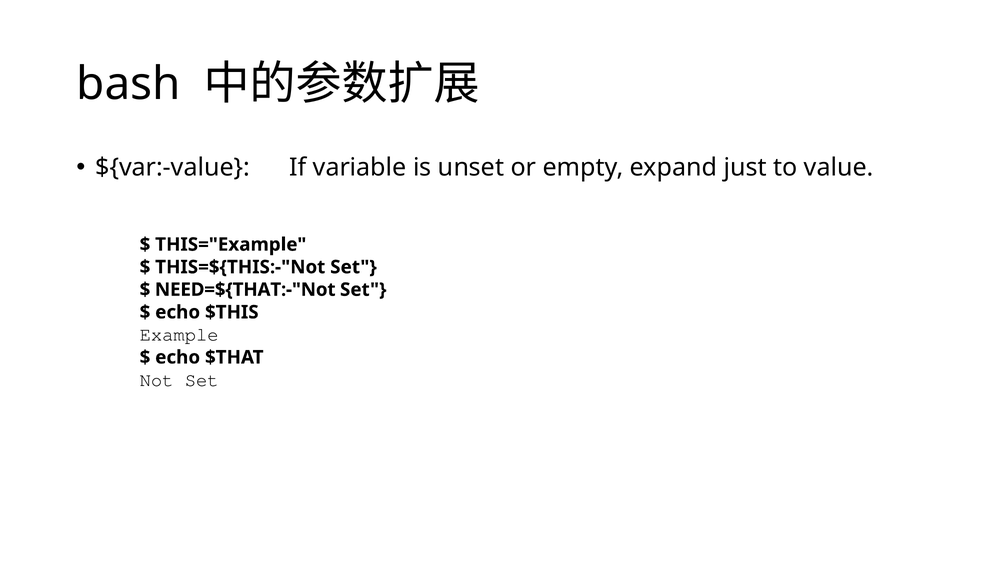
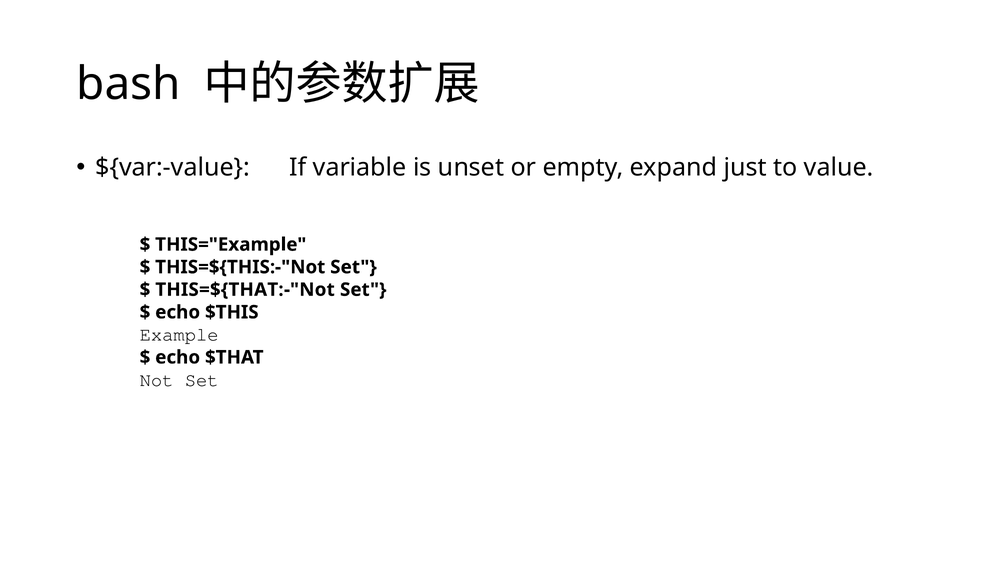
NEED=${THAT:-"Not: NEED=${THAT:-"Not -> THIS=${THAT:-"Not (245, 290)
